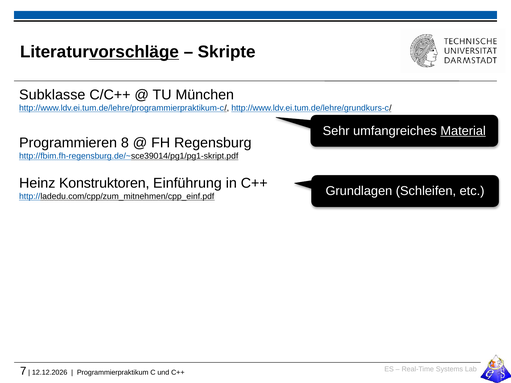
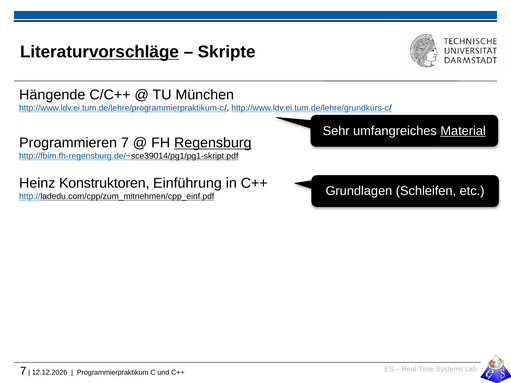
Subklasse: Subklasse -> Hängende (52, 95)
Programmieren 8: 8 -> 7 (125, 143)
Regensburg underline: none -> present (213, 143)
